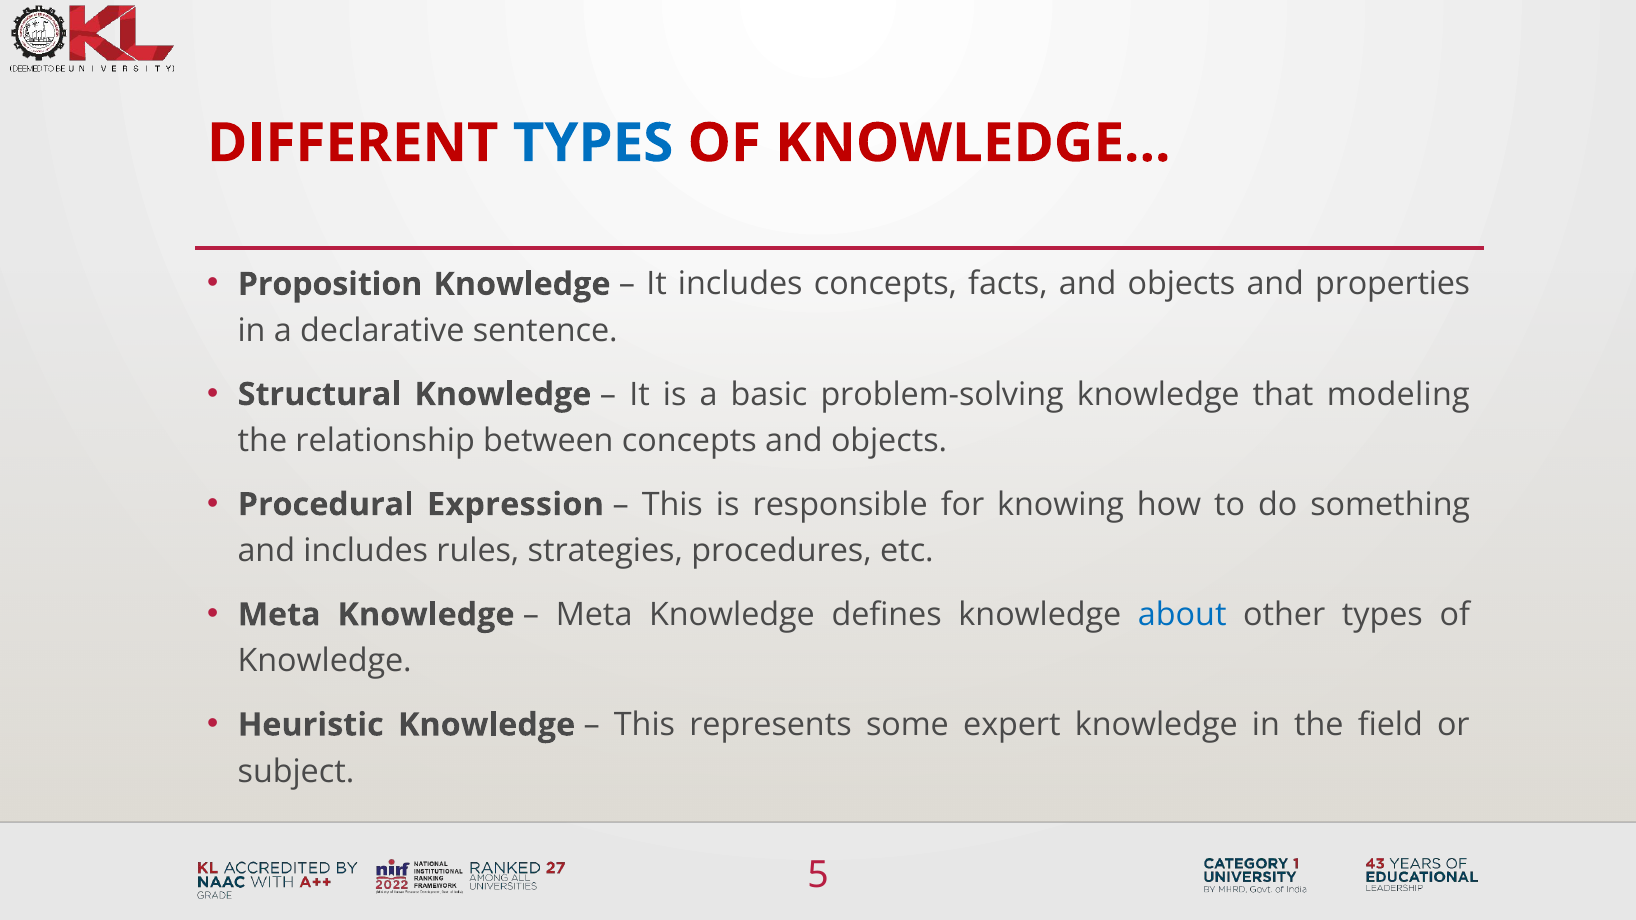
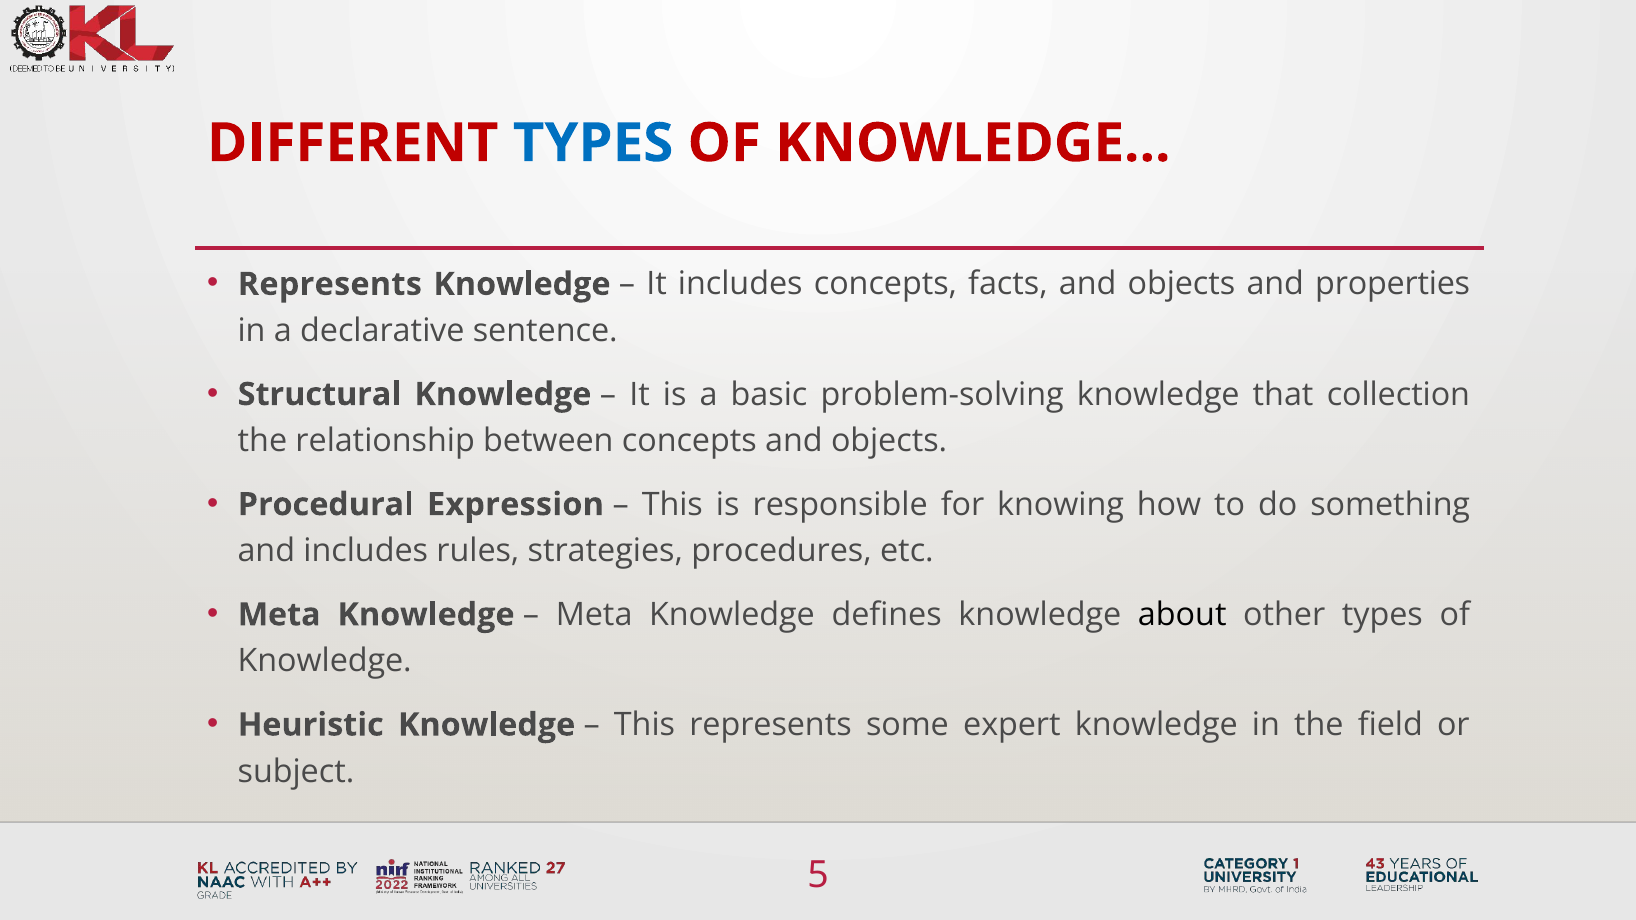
Proposition: Proposition -> Represents (330, 284)
modeling: modeling -> collection (1398, 394)
about colour: blue -> black (1182, 615)
